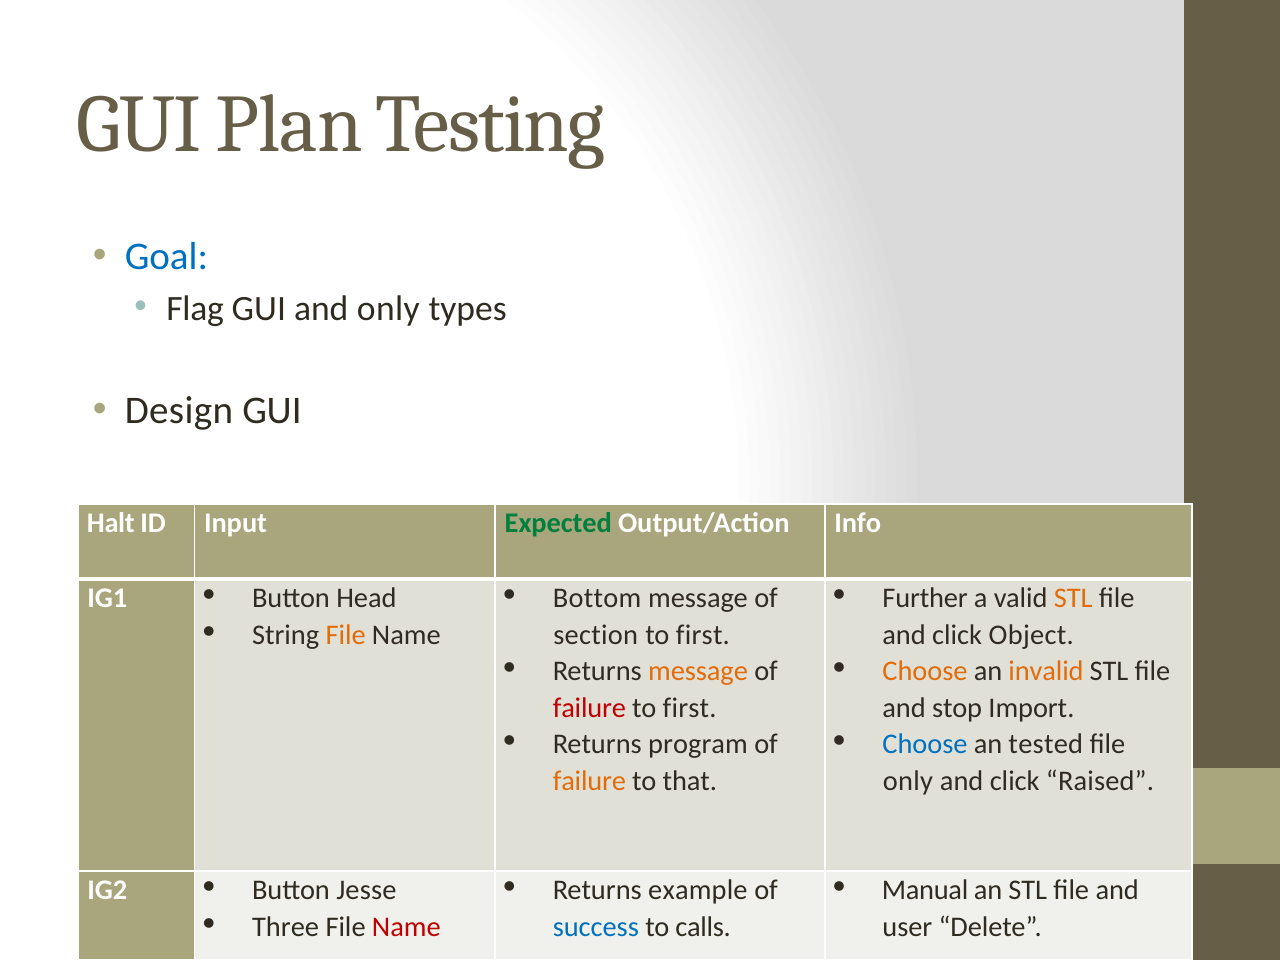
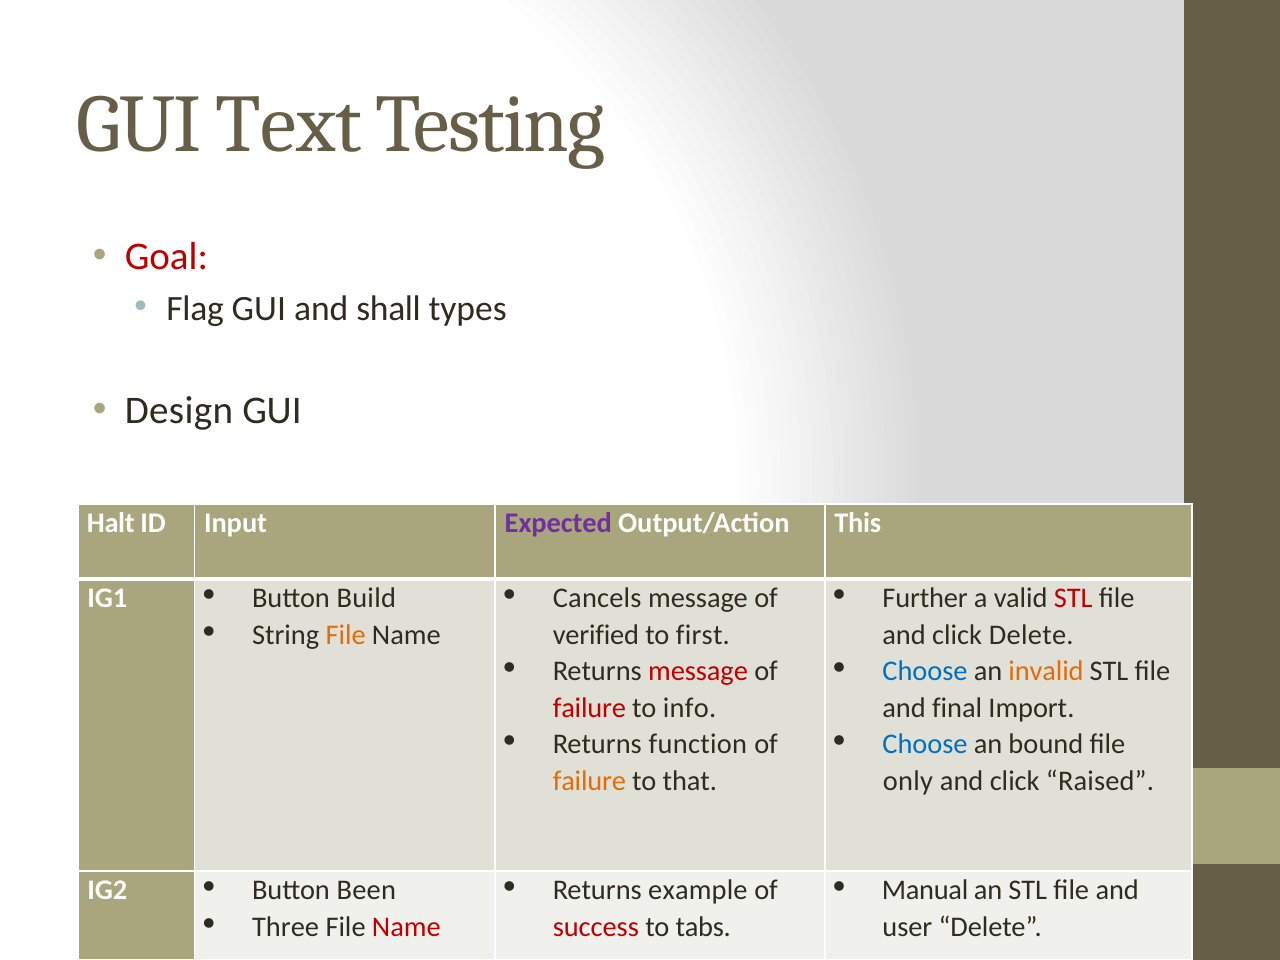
Plan: Plan -> Text (289, 124)
Goal colour: blue -> red (166, 257)
and only: only -> shall (389, 308)
Expected colour: green -> purple (558, 523)
Info: Info -> This (858, 523)
Bottom: Bottom -> Cancels (597, 599)
STL colour: orange -> red (1073, 599)
Head: Head -> Build (366, 599)
section: section -> verified (596, 635)
click Object: Object -> Delete (1031, 635)
message colour: orange -> red (698, 672)
Choose colour: orange -> blue (925, 672)
first: first -> info (690, 708)
stop: stop -> final (957, 708)
program: program -> function (698, 745)
tested: tested -> bound (1046, 745)
Jesse: Jesse -> Been (366, 890)
success colour: blue -> red (596, 927)
calls: calls -> tabs (703, 927)
